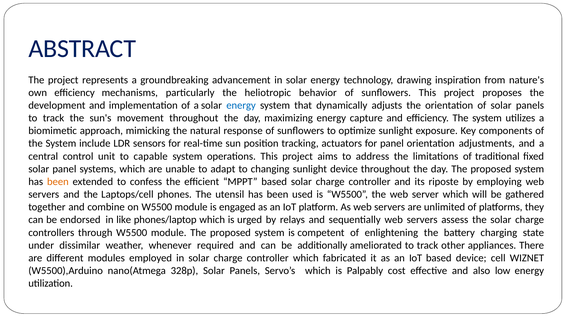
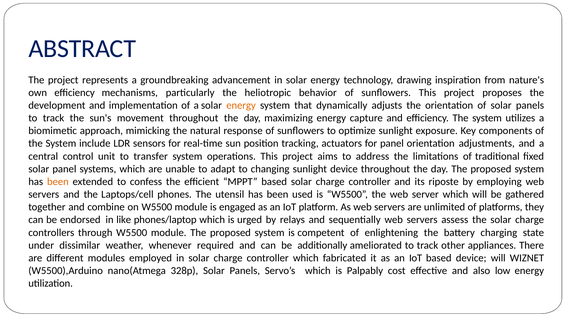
energy colour: blue -> orange (241, 105)
capable: capable -> transfer (151, 156)
device cell: cell -> will (498, 258)
